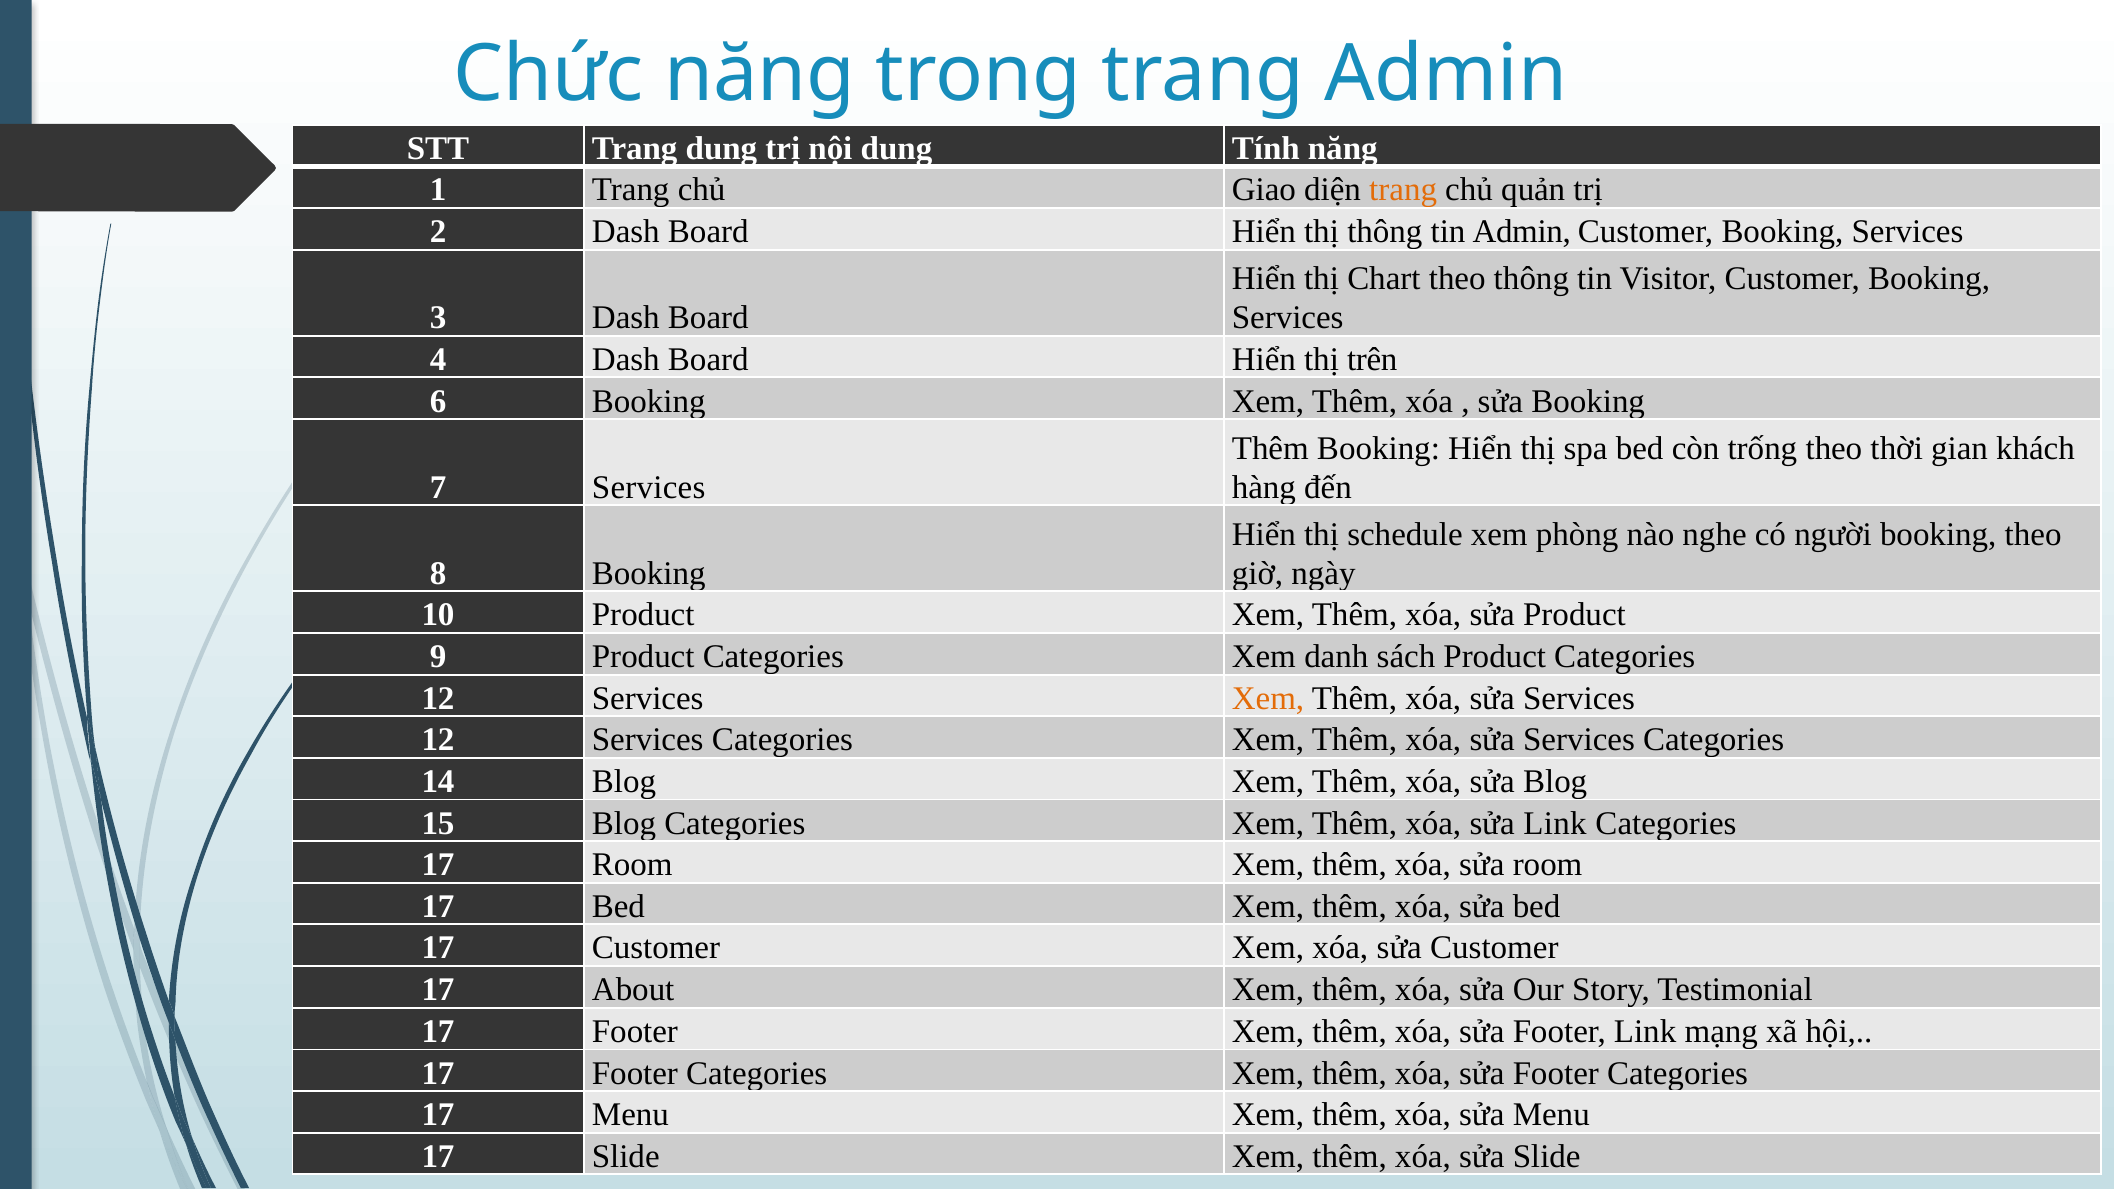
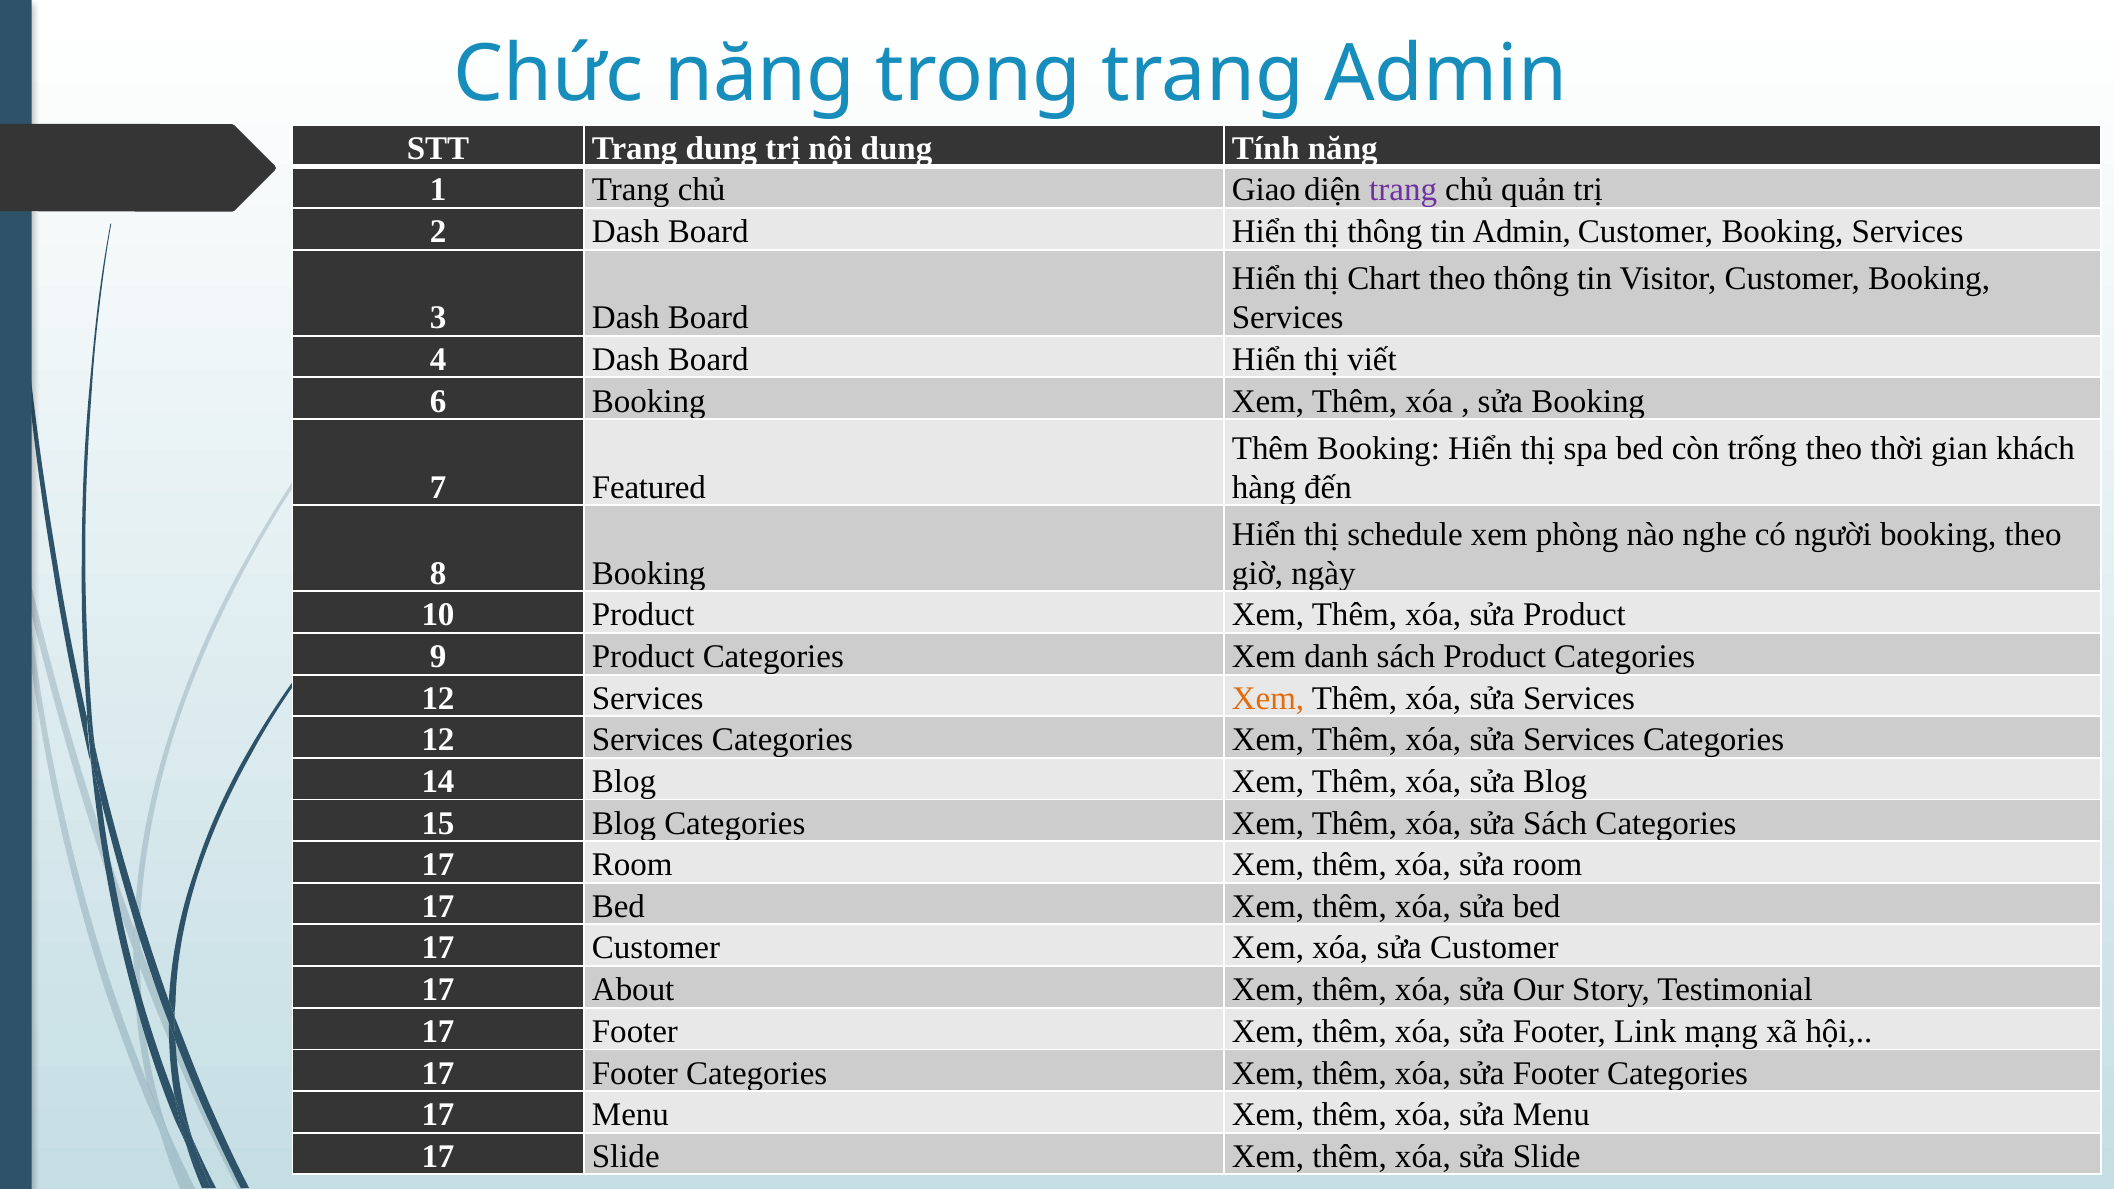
trang colour: orange -> purple (1403, 190)
trên: trên -> viết (1372, 359)
7 Services: Services -> Featured (649, 487)
sửa Link: Link -> Sách (1555, 823)
